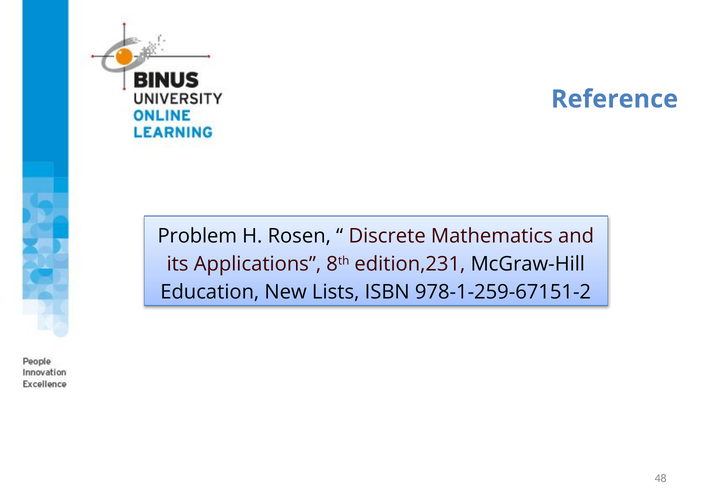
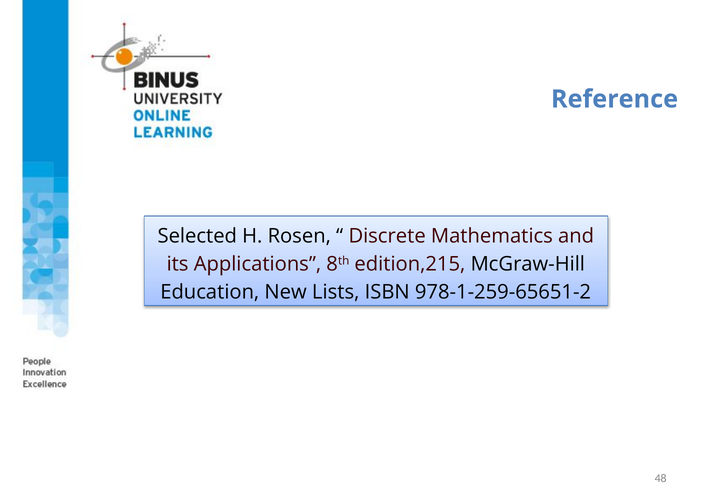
Problem: Problem -> Selected (197, 236)
edition,231: edition,231 -> edition,215 (410, 264)
978-1-259-67151-2: 978-1-259-67151-2 -> 978-1-259-65651-2 (503, 292)
